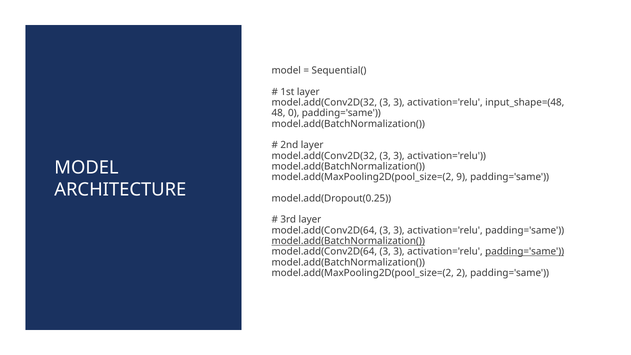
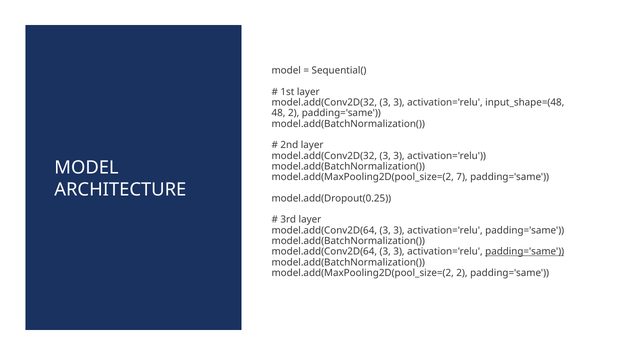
48 0: 0 -> 2 (294, 113)
9: 9 -> 7 (462, 177)
model.add(BatchNormalization( underline: present -> none (348, 241)
